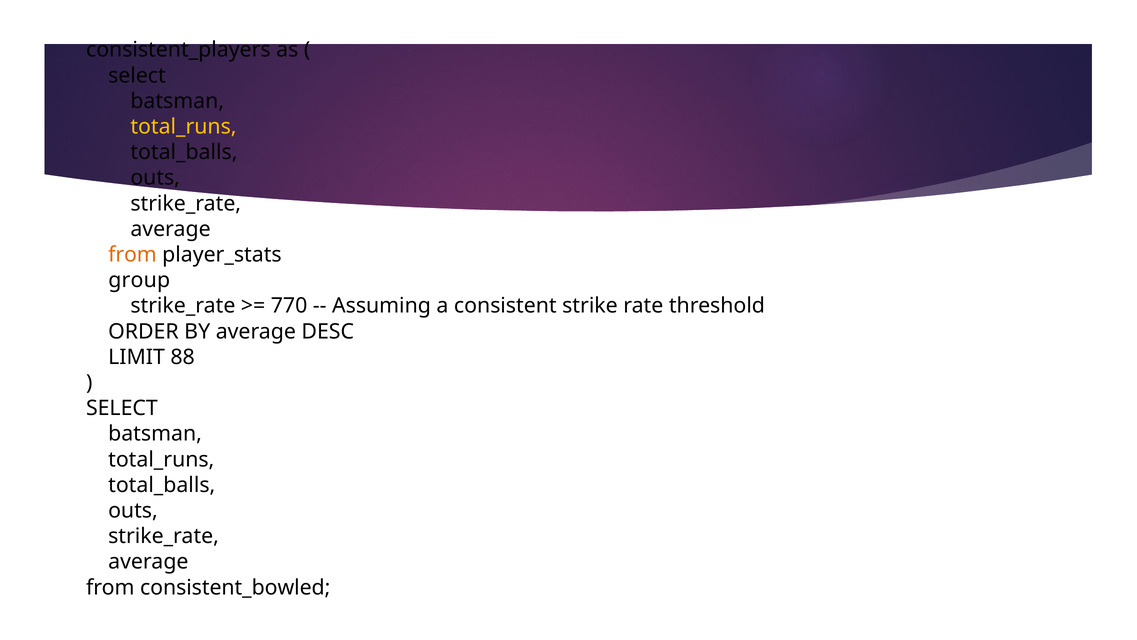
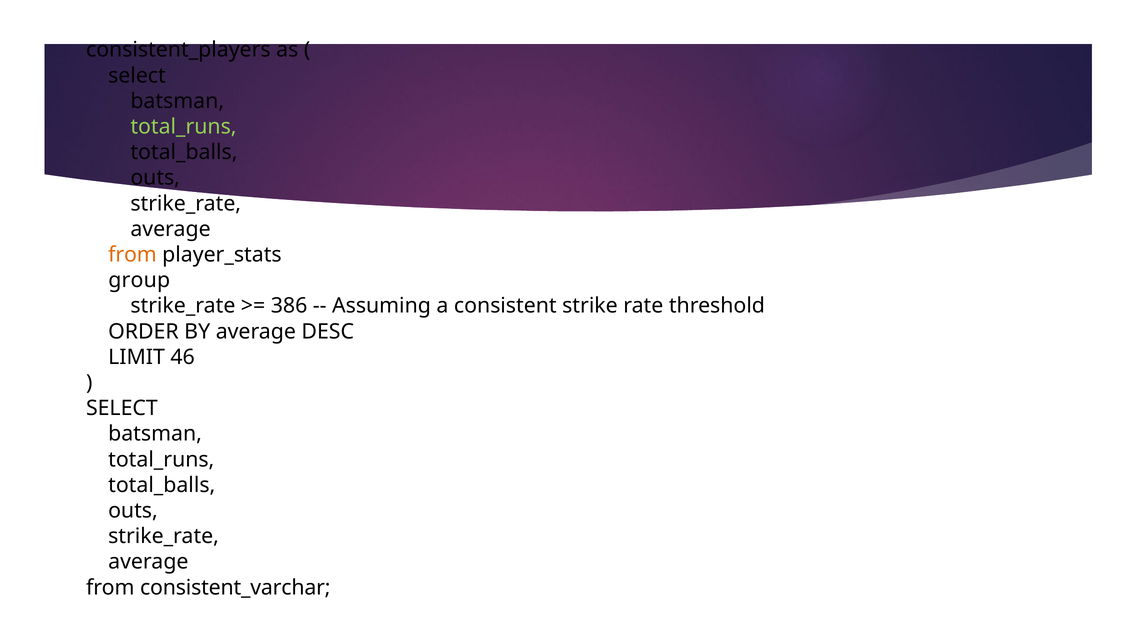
total_runs colour: yellow -> light green (183, 127)
770: 770 -> 386 (289, 306)
88: 88 -> 46 (183, 357)
consistent_bowled: consistent_bowled -> consistent_varchar (235, 587)
